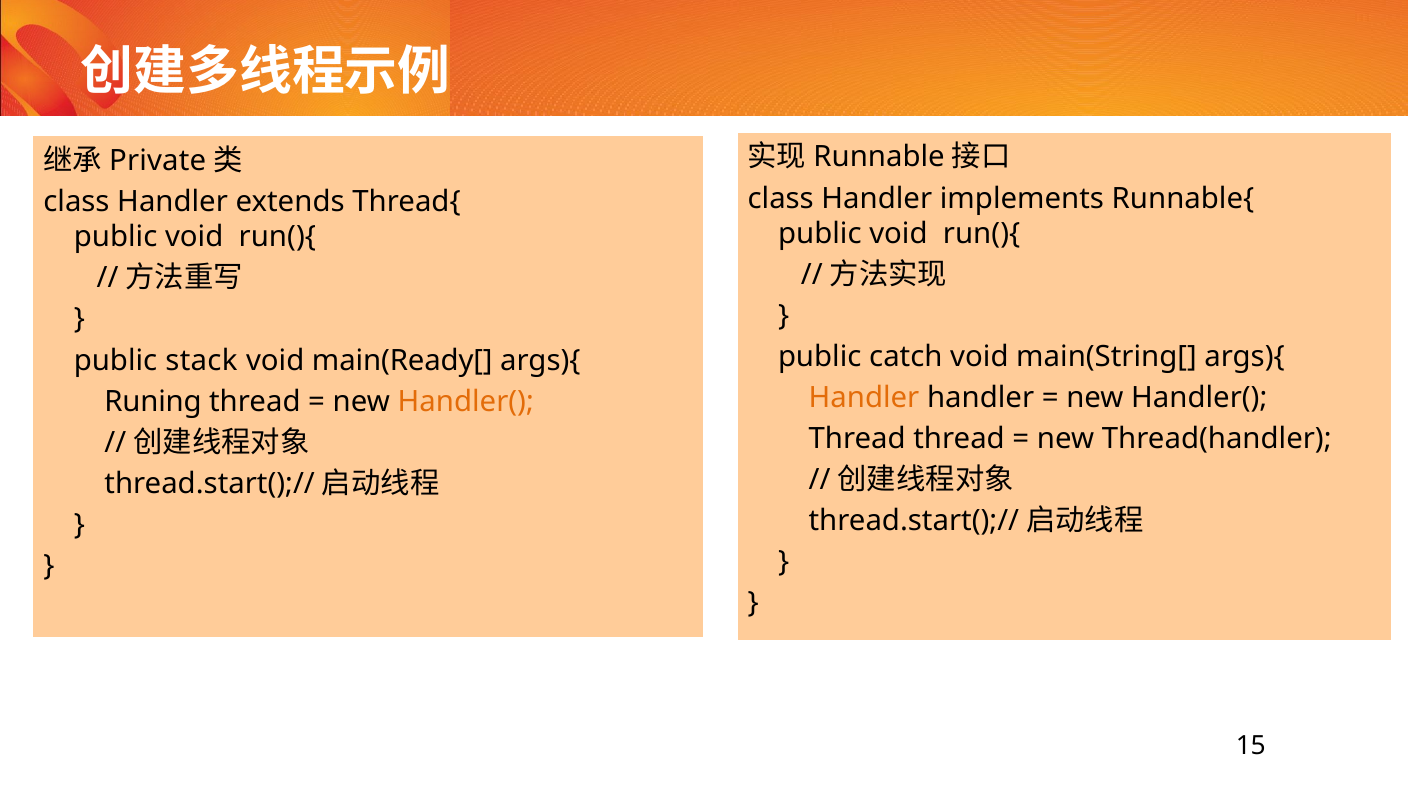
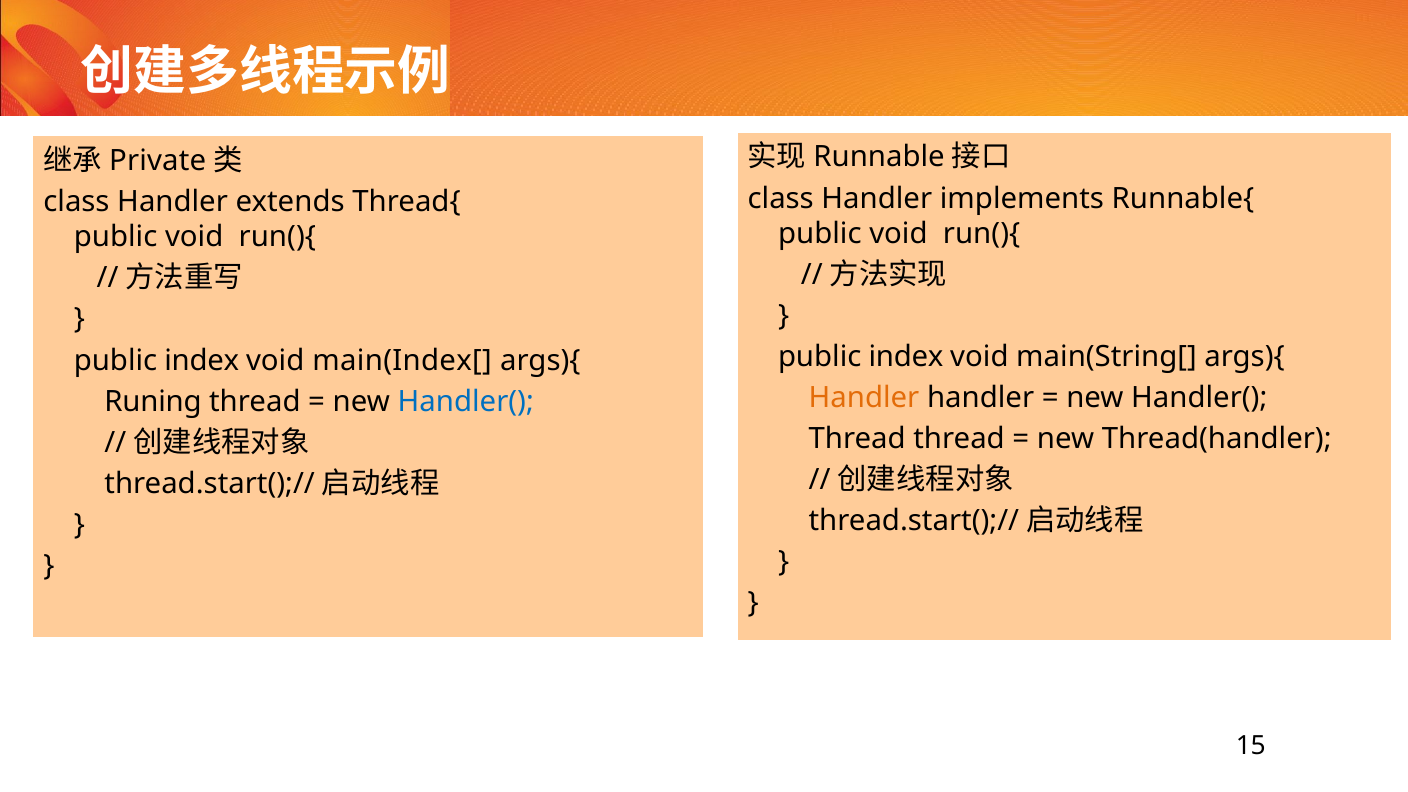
catch: catch -> index (906, 357)
stack: stack -> index (202, 360)
main(Ready[: main(Ready[ -> main(Index[ (402, 360)
Handler( colour: orange -> blue (466, 401)
